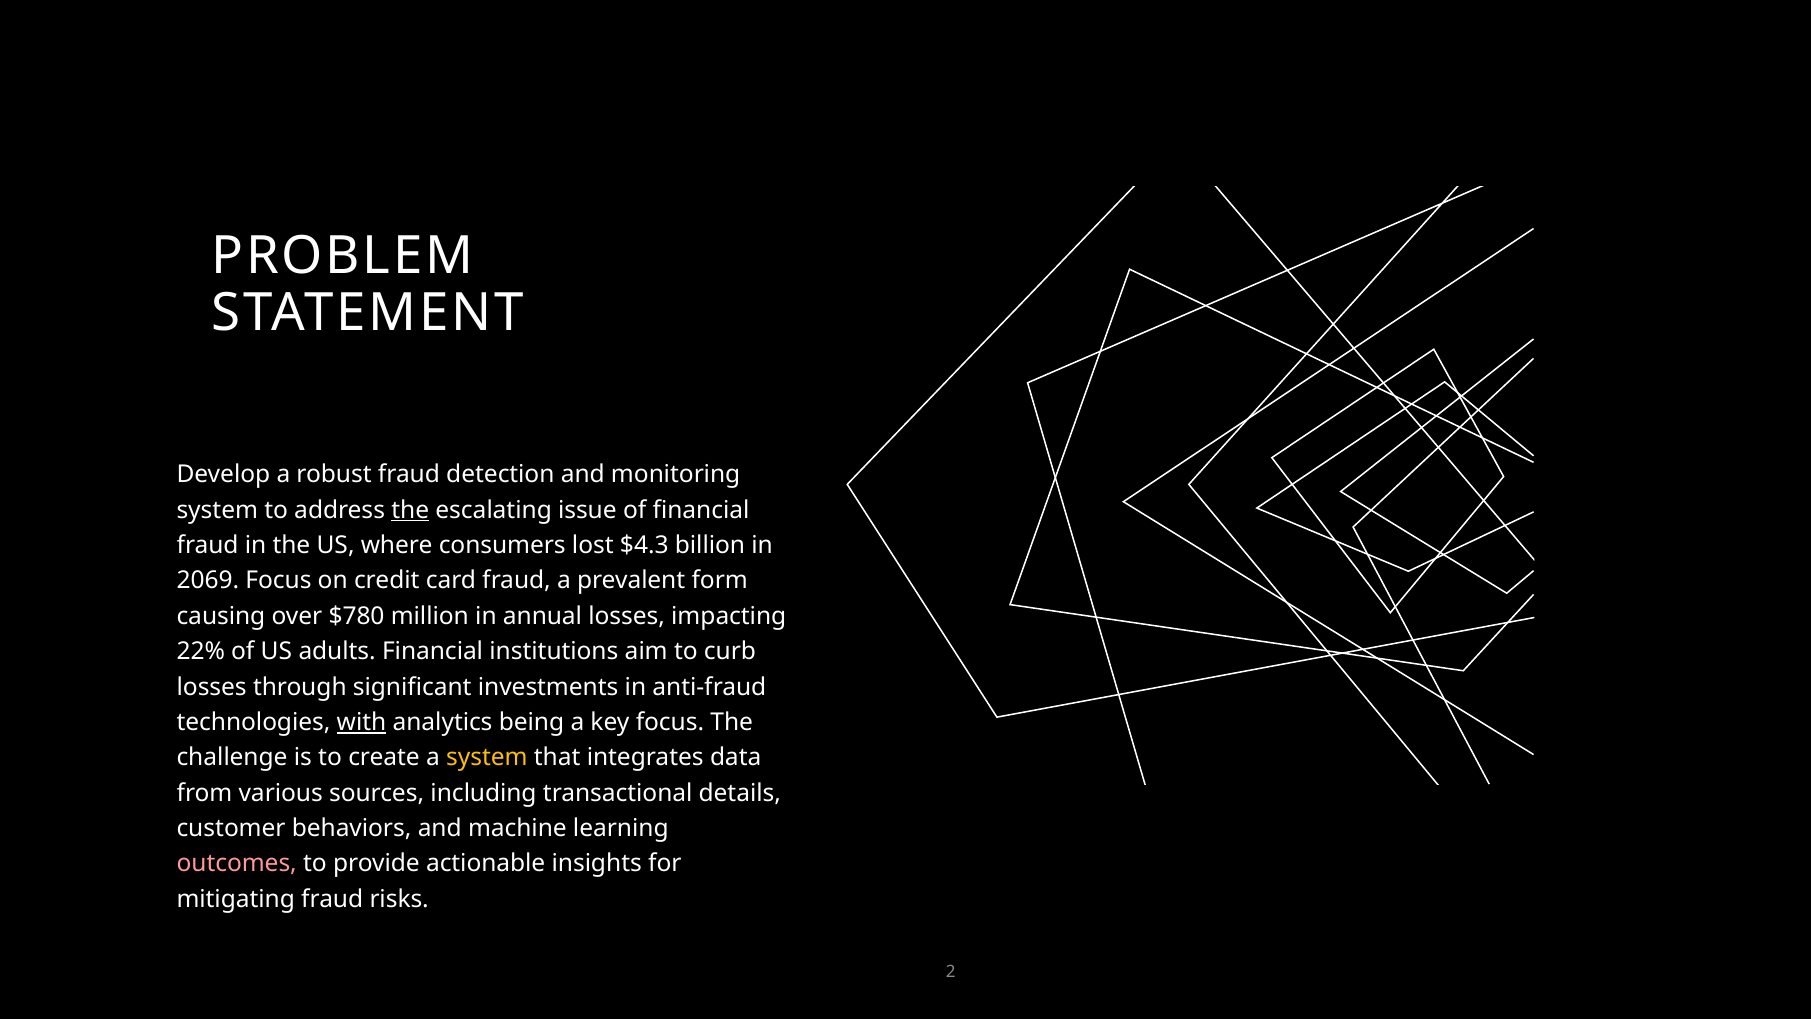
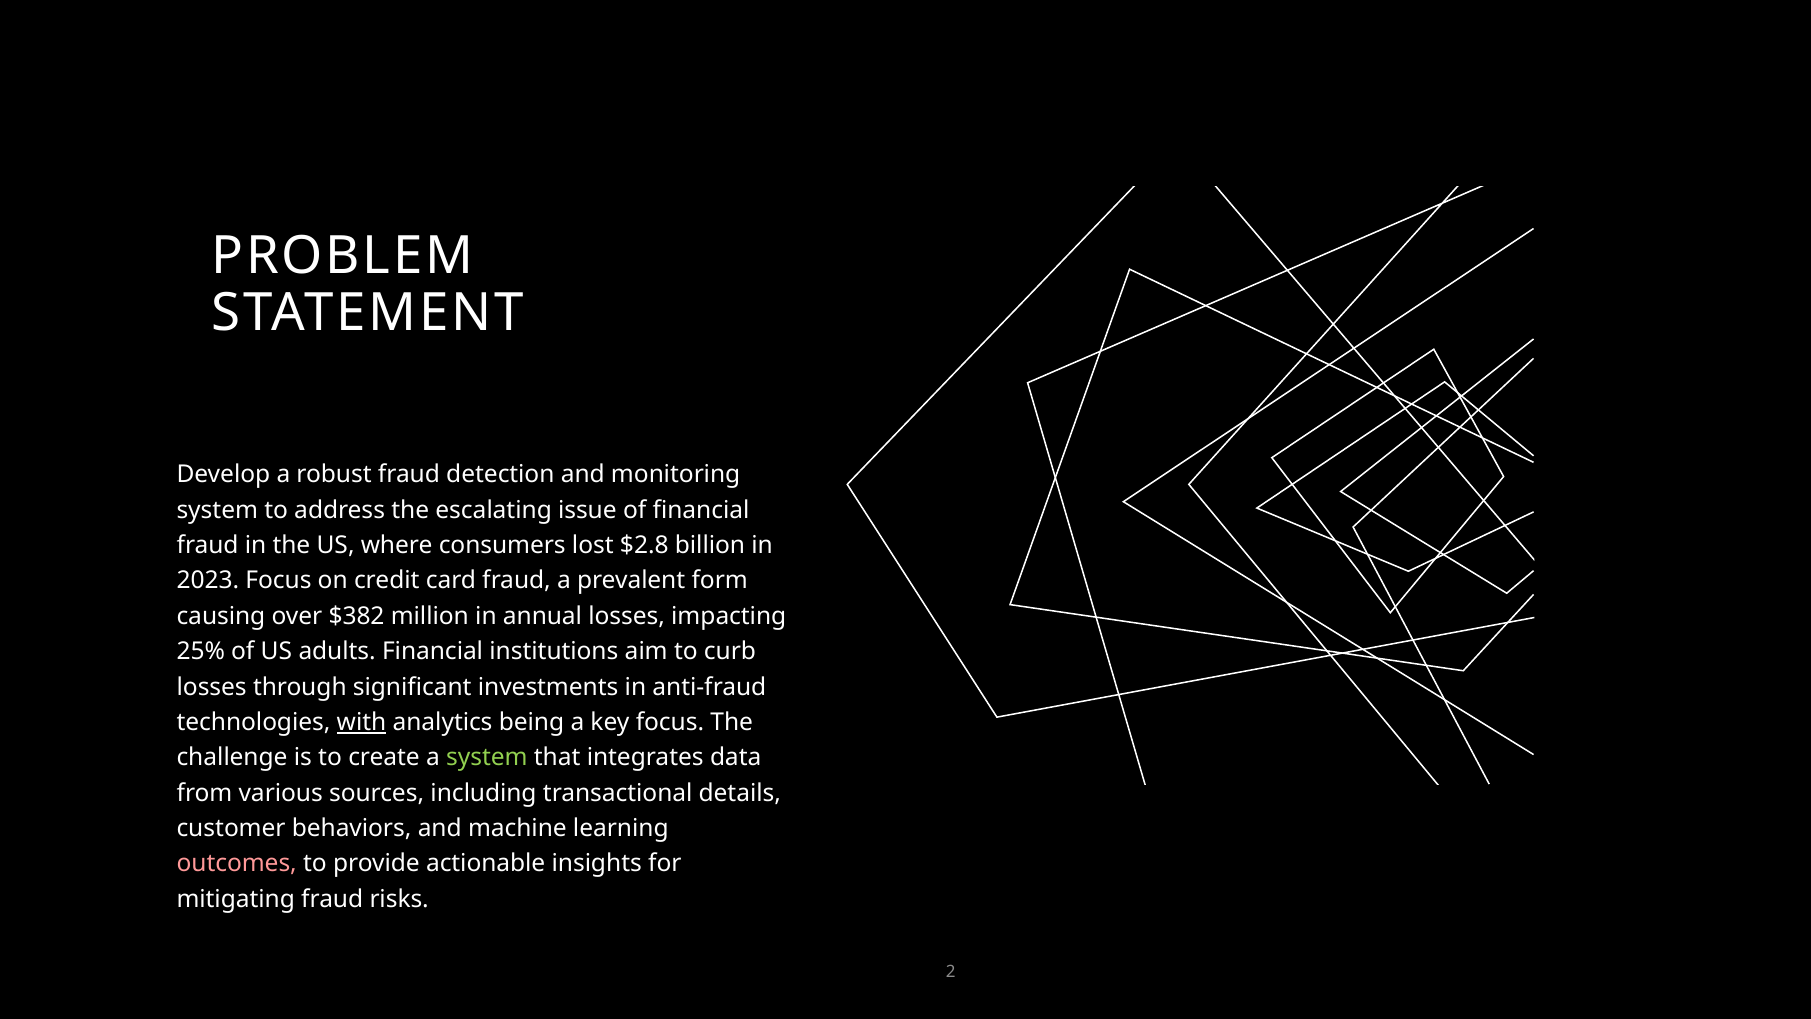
the underline: present -> none (410, 510)
$4.3: $4.3 -> $2.8 (644, 545)
2069: 2069 -> 2023 (208, 581)
$780: $780 -> $382 (357, 616)
22%: 22% -> 25% (201, 651)
system colour: yellow -> light green (487, 757)
